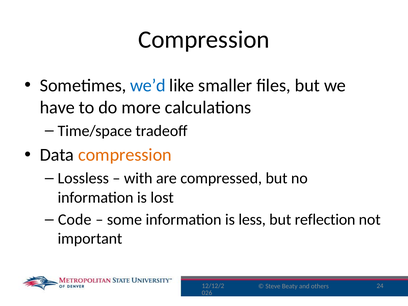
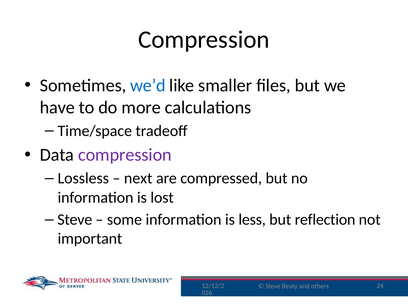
compression colour: orange -> purple (125, 155)
with: with -> next (138, 178)
Code: Code -> Steve (75, 220)
